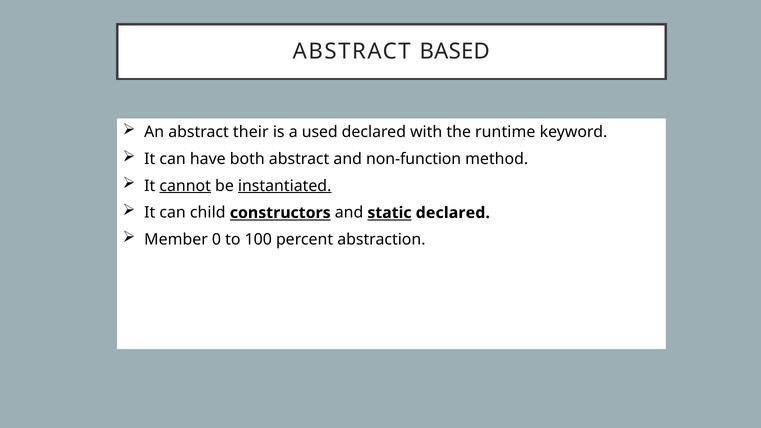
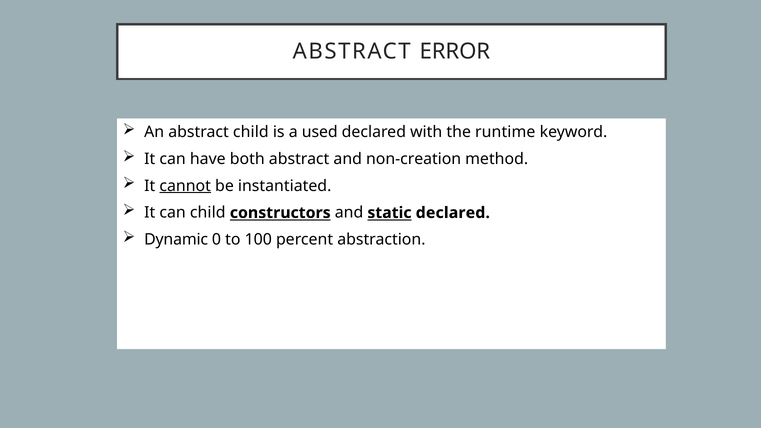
BASED: BASED -> ERROR (455, 51)
abstract their: their -> child (251, 132)
non-function: non-function -> non-creation (414, 159)
instantiated underline: present -> none (285, 186)
Member: Member -> Dynamic (176, 240)
